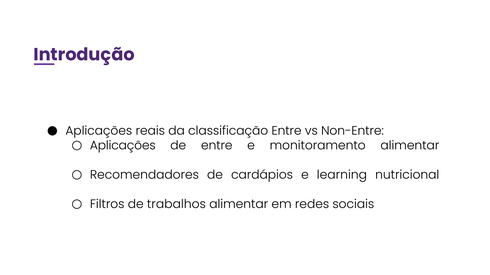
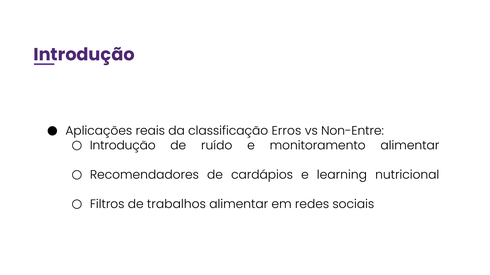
classificação Entre: Entre -> Erros (286, 131)
Aplicações: Aplicações -> Introdução (123, 146)
de entre: entre -> ruído (217, 146)
